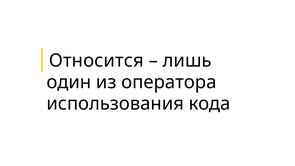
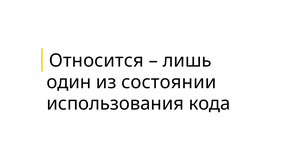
оператора: оператора -> состоянии (169, 82)
